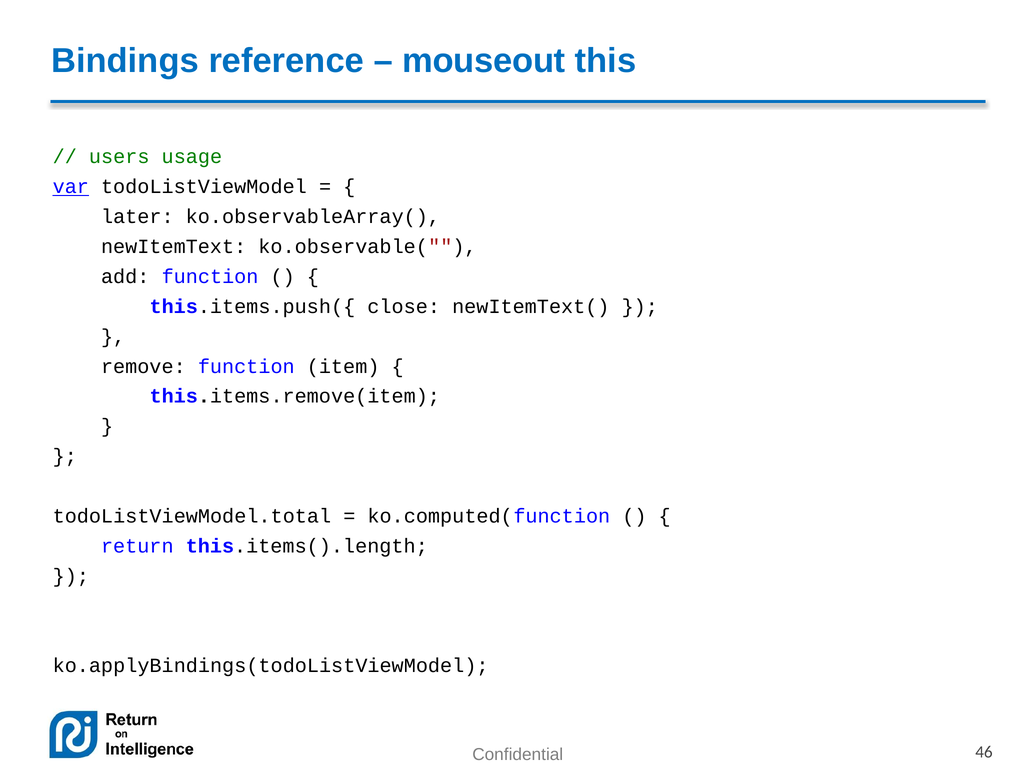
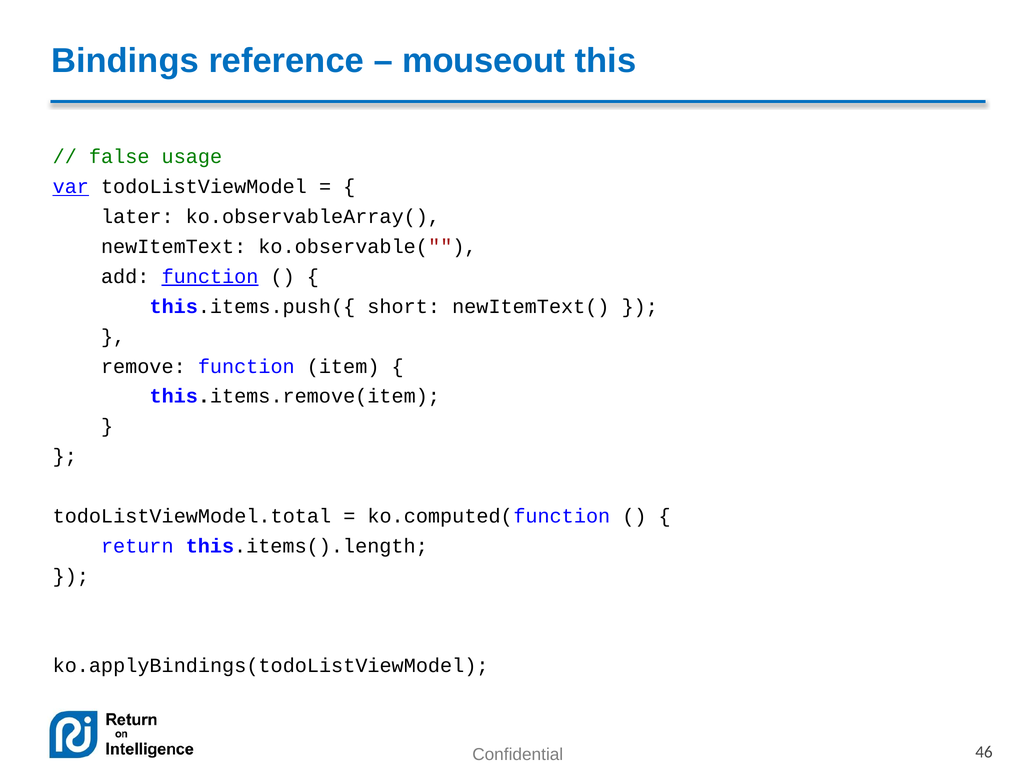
users: users -> false (119, 157)
function underline: none -> present (210, 277)
close: close -> short (404, 307)
